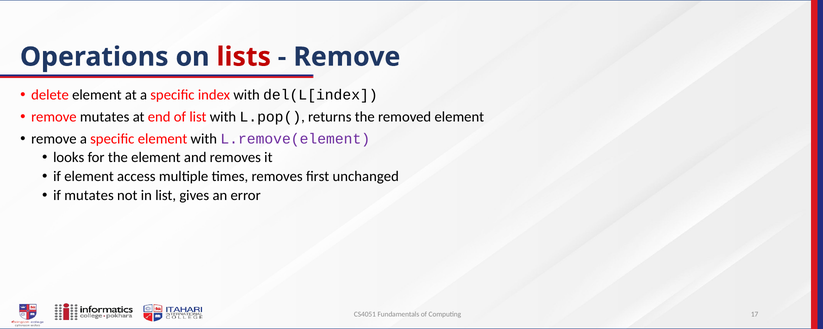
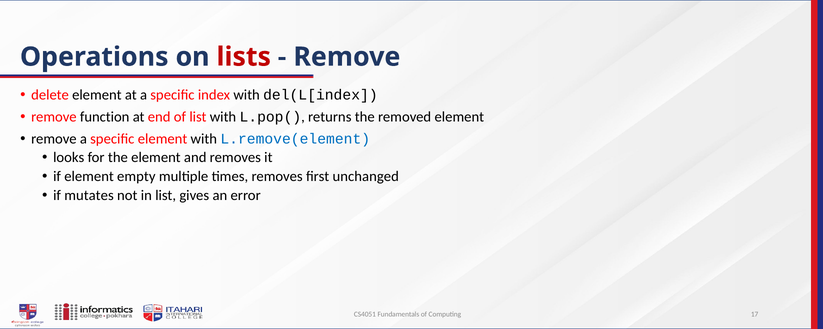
remove mutates: mutates -> function (105, 117)
L.remove(element colour: purple -> blue (295, 139)
access: access -> empty (136, 177)
